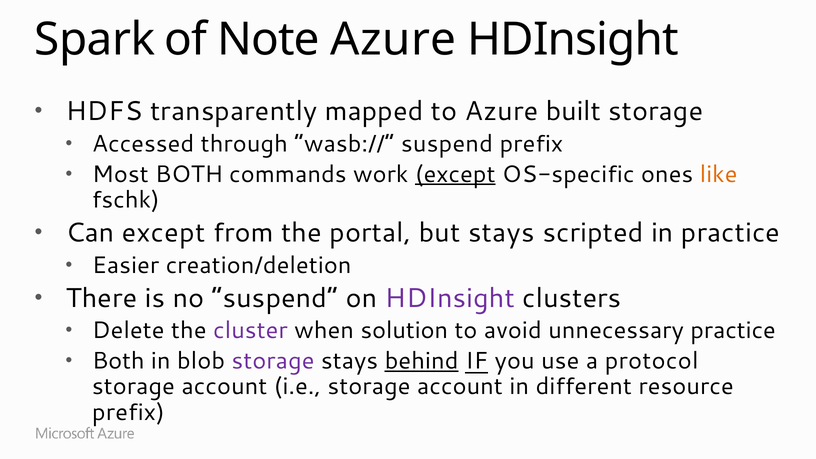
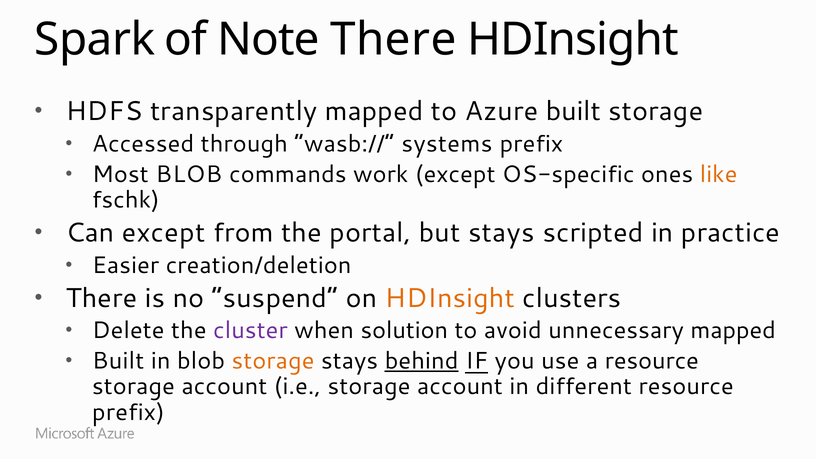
Note Azure: Azure -> There (393, 40)
wasb:// suspend: suspend -> systems (447, 144)
Most BOTH: BOTH -> BLOB (189, 174)
except underline: present -> none (455, 174)
HDInsight colour: purple -> orange (450, 298)
unnecessary practice: practice -> mapped (733, 330)
Both: Both -> Built (118, 361)
storage colour: purple -> orange (273, 361)
a protocol: protocol -> resource (652, 361)
